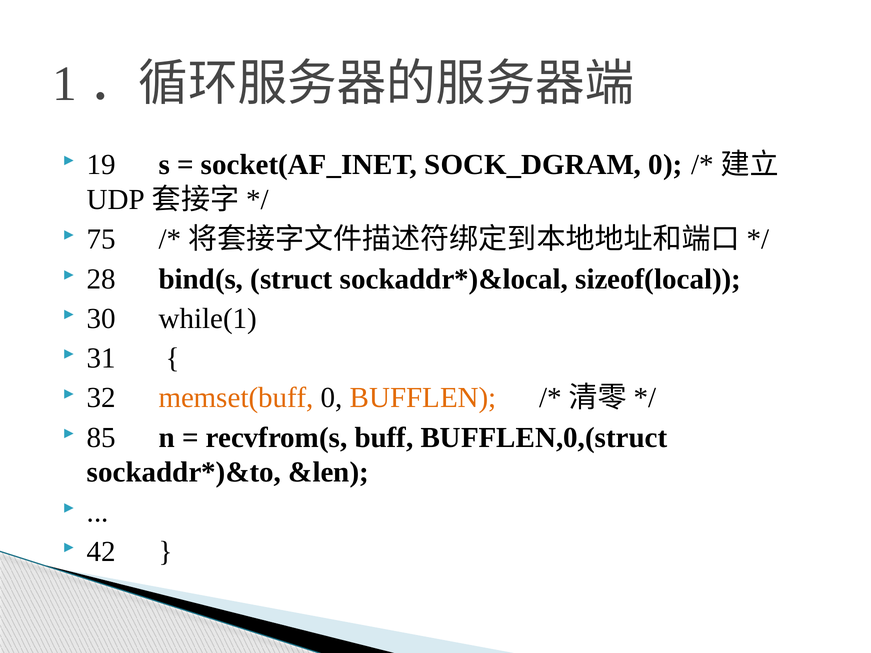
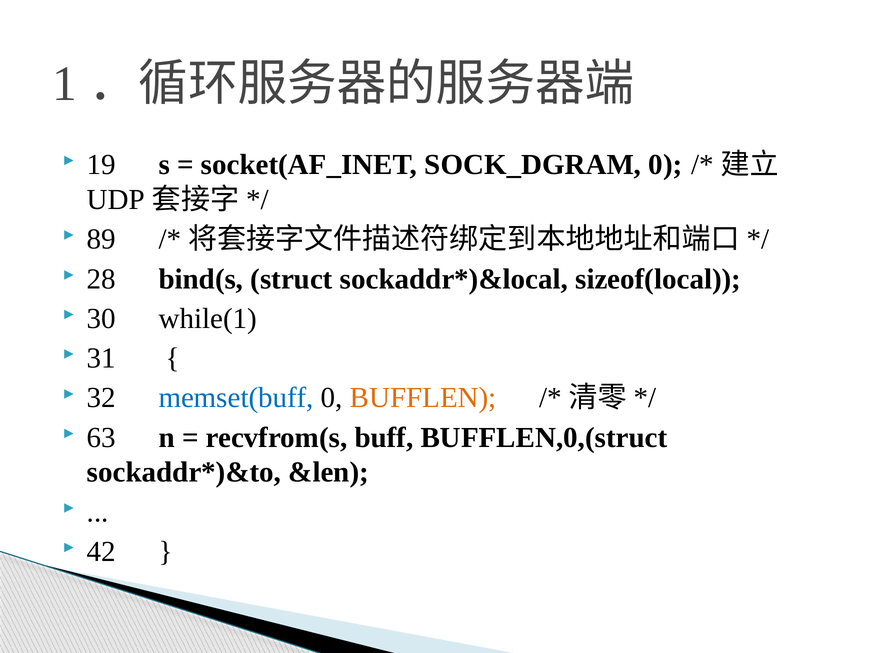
75: 75 -> 89 (101, 239)
memset(buff colour: orange -> blue (236, 398)
85: 85 -> 63 (101, 438)
